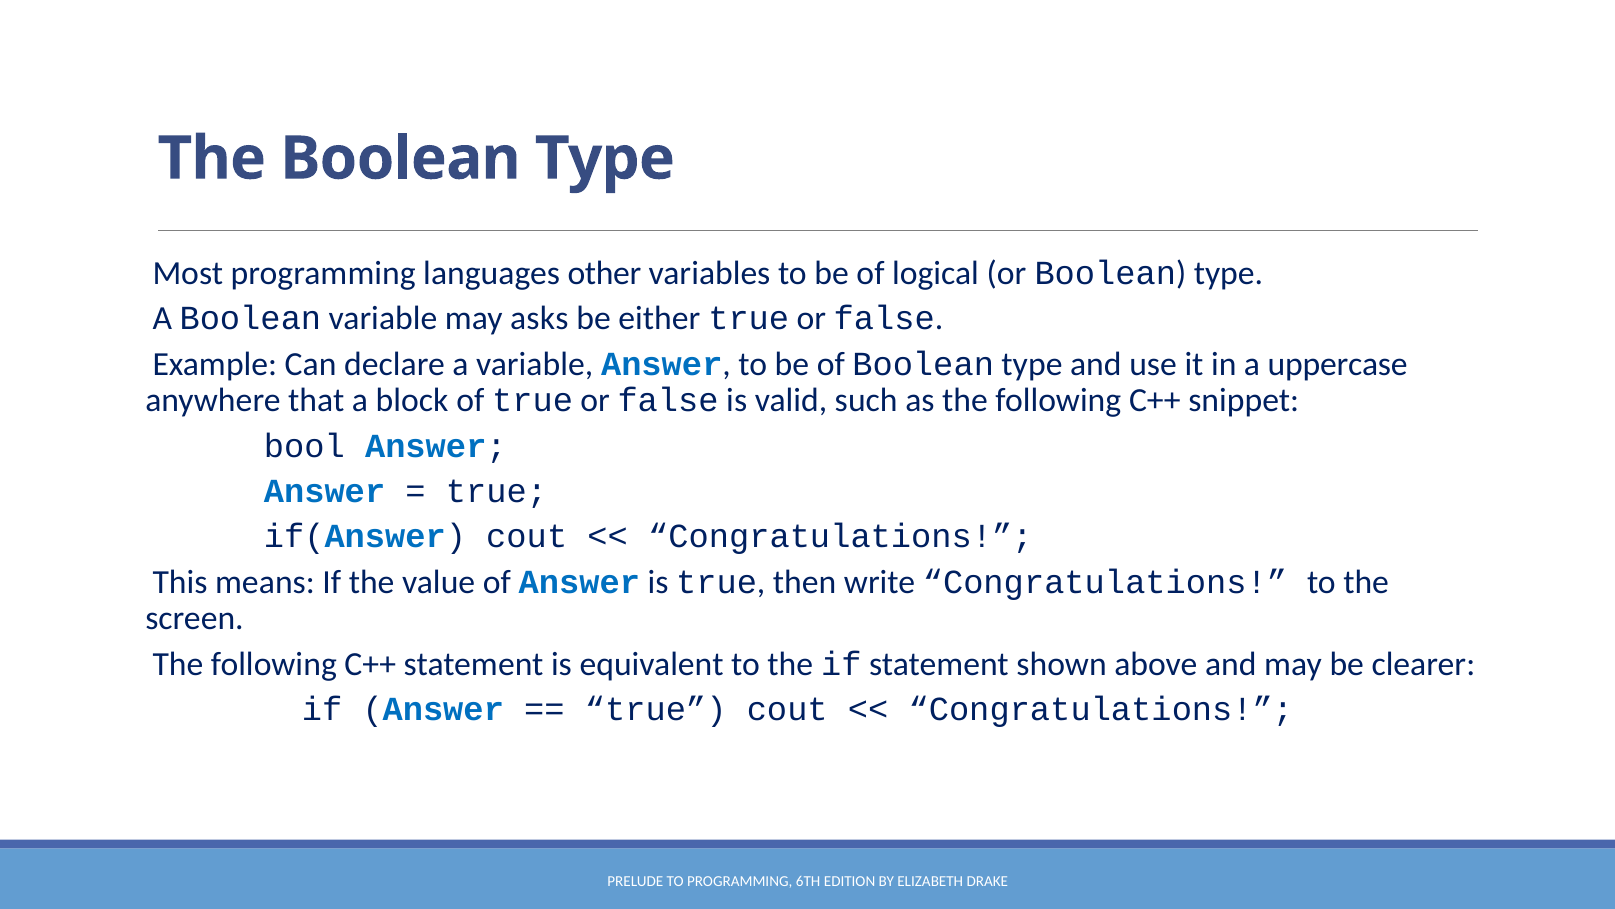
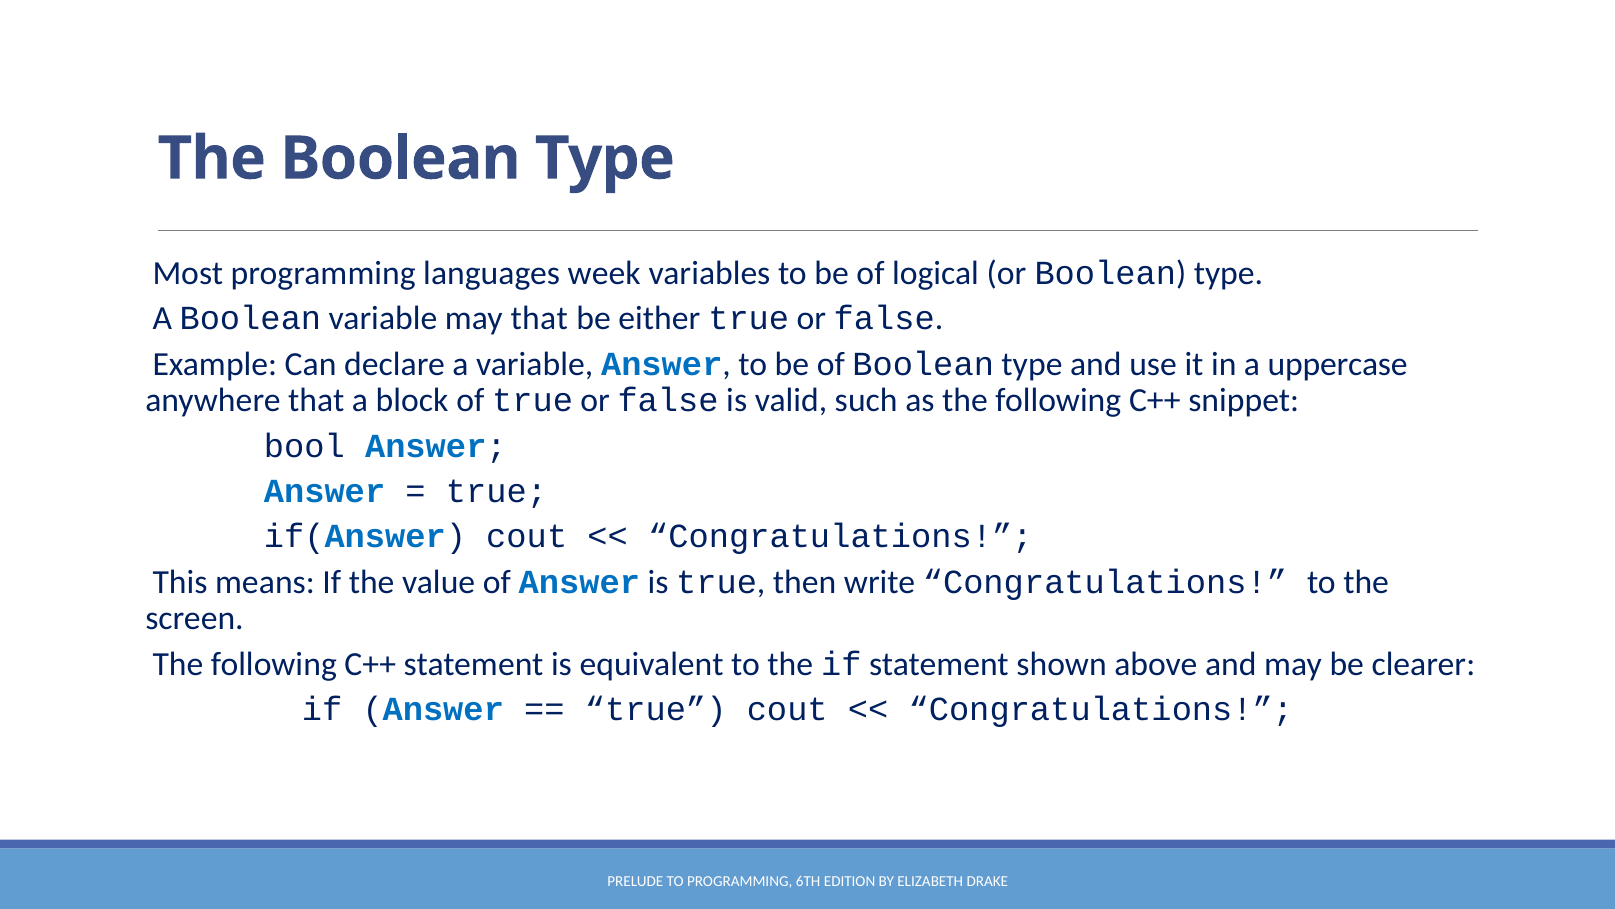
other: other -> week (604, 273)
may asks: asks -> that (539, 318)
